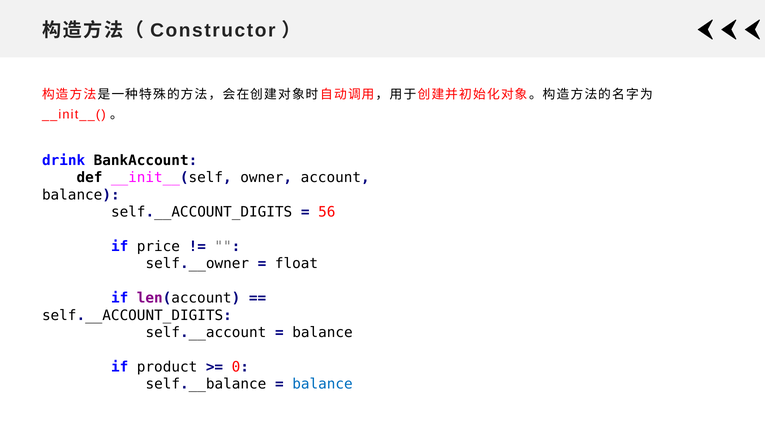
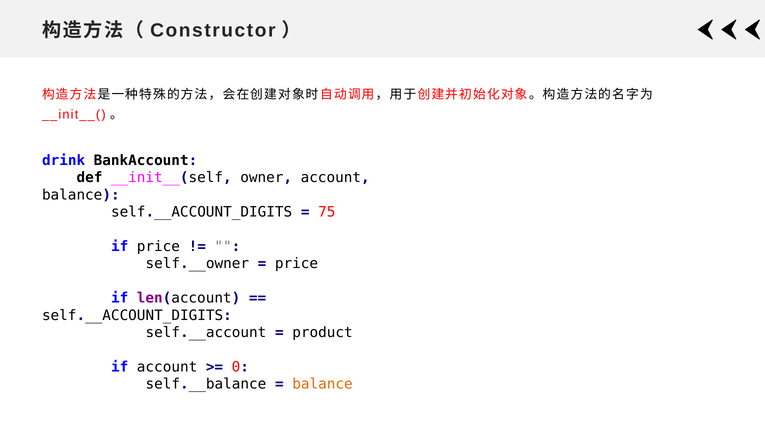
56: 56 -> 75 (327, 212)
float: float -> price (297, 264)
balance: balance -> product (322, 333)
if product: product -> account (167, 367)
balance colour: blue -> orange (322, 384)
